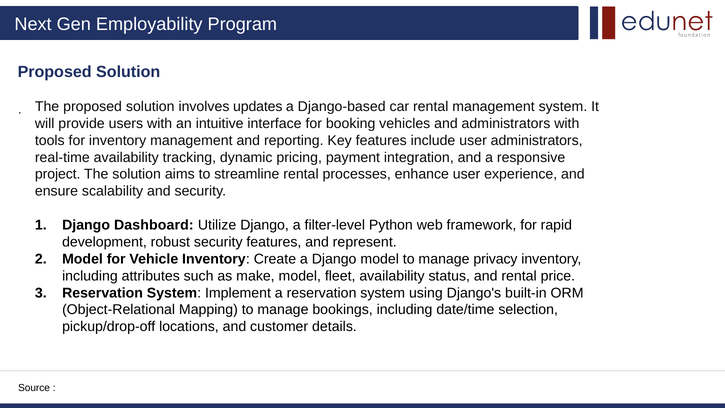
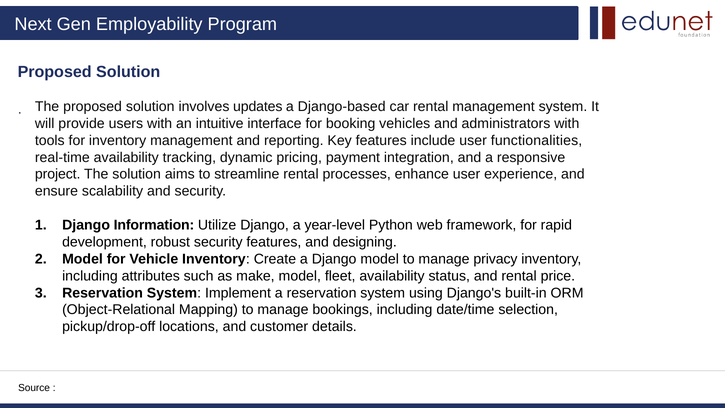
user administrators: administrators -> functionalities (537, 140)
Dashboard: Dashboard -> Information (154, 225)
filter-level: filter-level -> year-level (335, 225)
represent: represent -> designing (365, 242)
